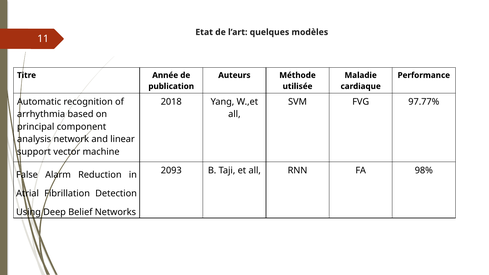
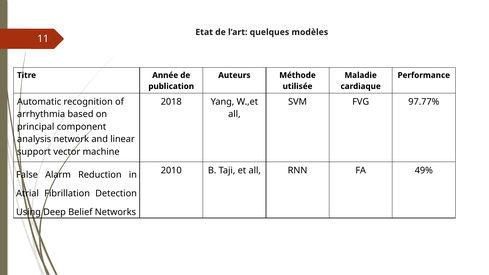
2093: 2093 -> 2010 (171, 170)
98%: 98% -> 49% (424, 170)
